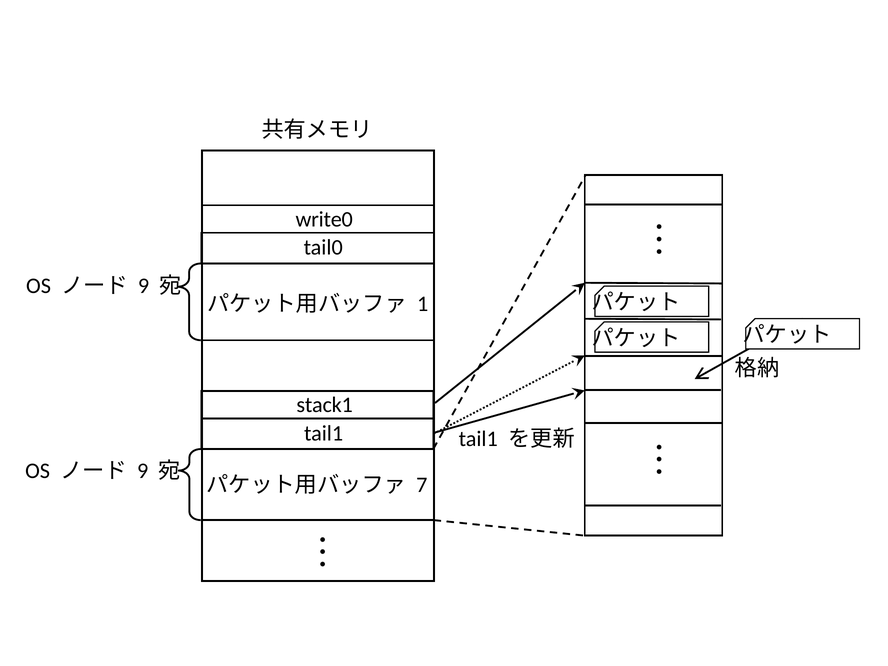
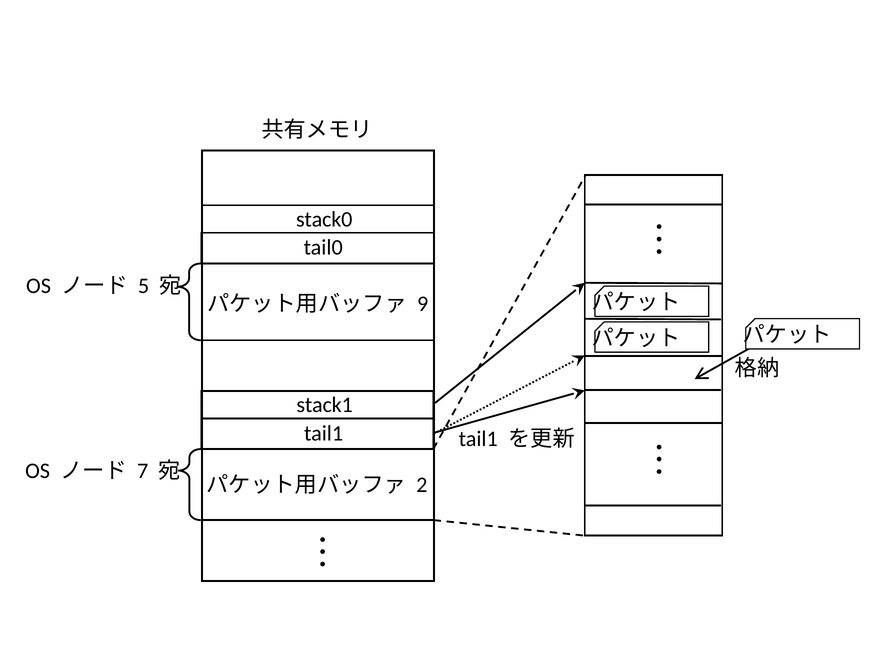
write0: write0 -> stack0 (324, 219)
9: 9 -> 5 (144, 286)
1: 1 -> 9 (423, 304)
9: 9 -> 7 (143, 471)
7: 7 -> 2 (422, 485)
